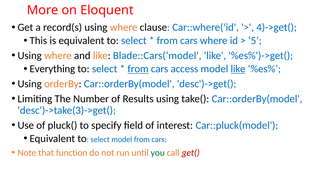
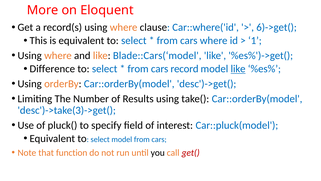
4)->get(: 4)->get( -> 6)->get( (277, 27)
5: 5 -> 1 (255, 41)
Everything: Everything -> Difference (52, 69)
from underline: present -> none (138, 69)
access: access -> record (185, 69)
you colour: green -> black (158, 152)
